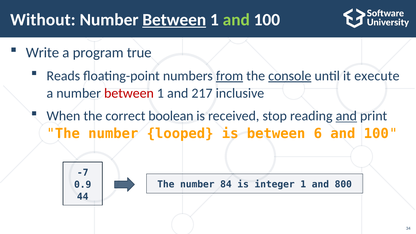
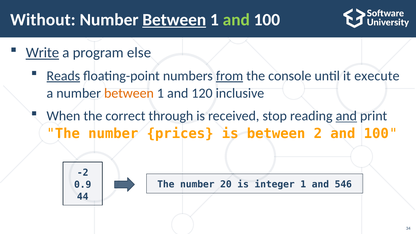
Write underline: none -> present (42, 53)
true: true -> else (139, 53)
Reads underline: none -> present (63, 76)
console underline: present -> none (290, 76)
between colour: red -> orange (129, 93)
217: 217 -> 120 (202, 93)
boolean: boolean -> through (171, 116)
looped: looped -> prices (180, 134)
6: 6 -> 2 (318, 134)
-7: -7 -> -2 (83, 173)
84: 84 -> 20 (226, 184)
800: 800 -> 546 (343, 184)
